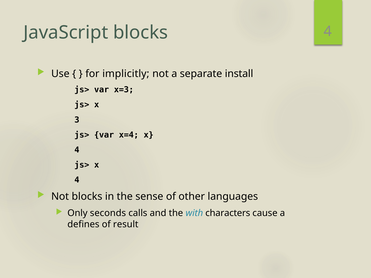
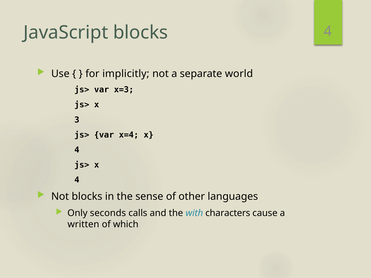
install: install -> world (239, 74)
defines: defines -> written (83, 224)
result: result -> which (126, 224)
